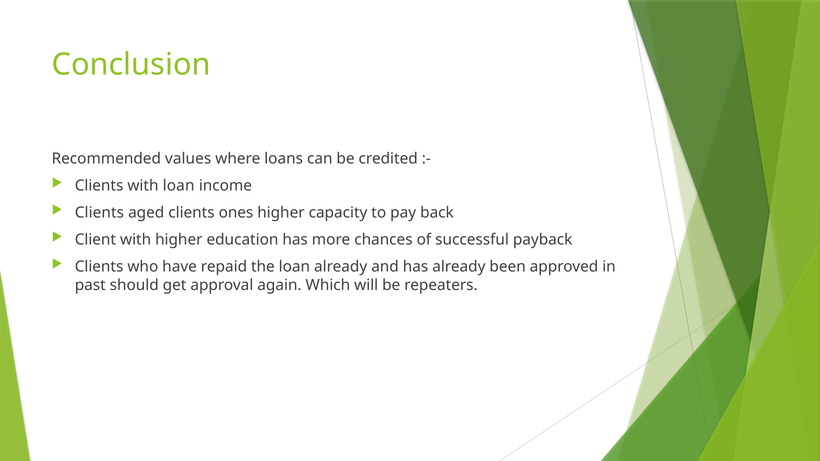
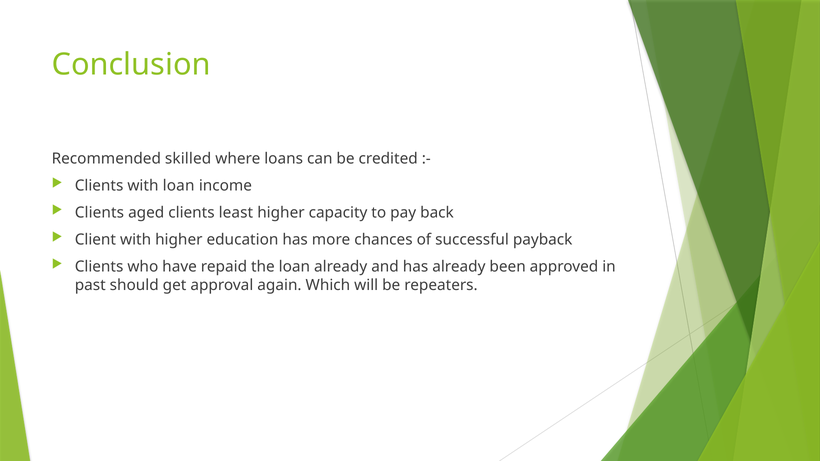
values: values -> skilled (188, 159)
ones: ones -> least (236, 213)
